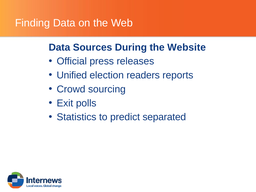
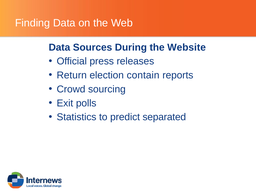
Unified: Unified -> Return (72, 75)
readers: readers -> contain (143, 75)
